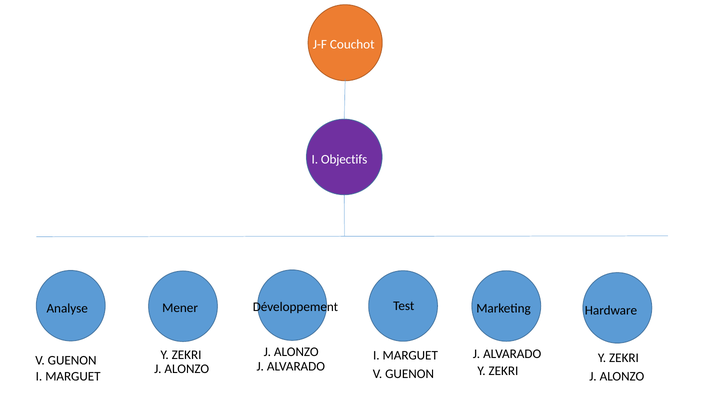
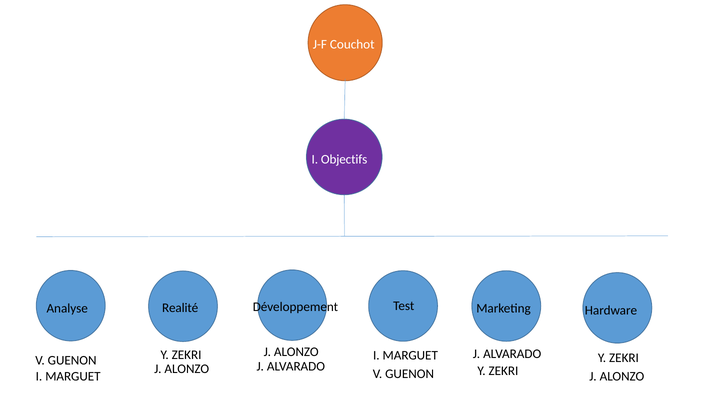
Mener: Mener -> Realité (180, 308)
